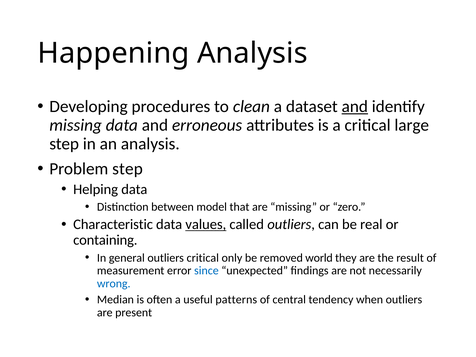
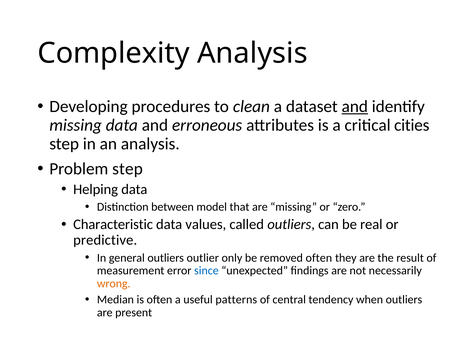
Happening: Happening -> Complexity (114, 53)
large: large -> cities (412, 125)
values underline: present -> none (206, 224)
containing: containing -> predictive (105, 240)
outliers critical: critical -> outlier (203, 258)
removed world: world -> often (319, 258)
wrong colour: blue -> orange (114, 283)
